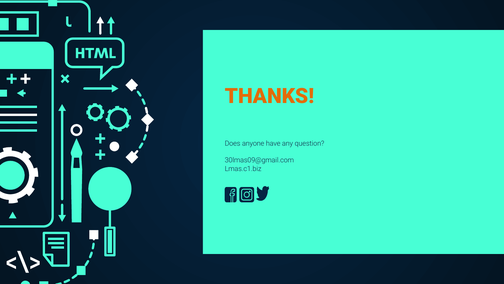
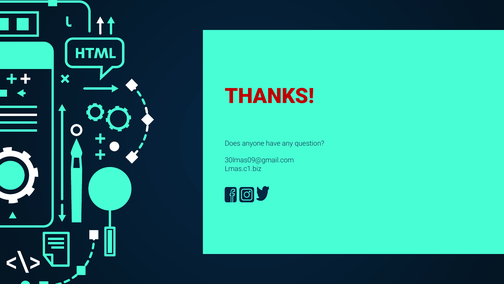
THANKS colour: orange -> red (269, 96)
